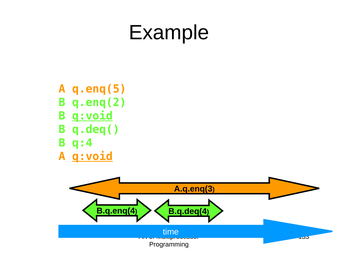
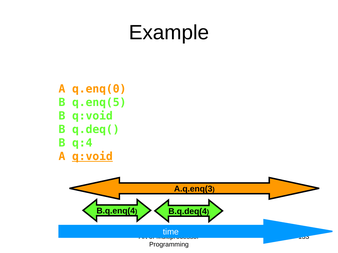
q.enq(5: q.enq(5 -> q.enq(0 (99, 89)
q.enq(2: q.enq(2 -> q.enq(5 (99, 103)
q:void underline: present -> none (92, 116)
